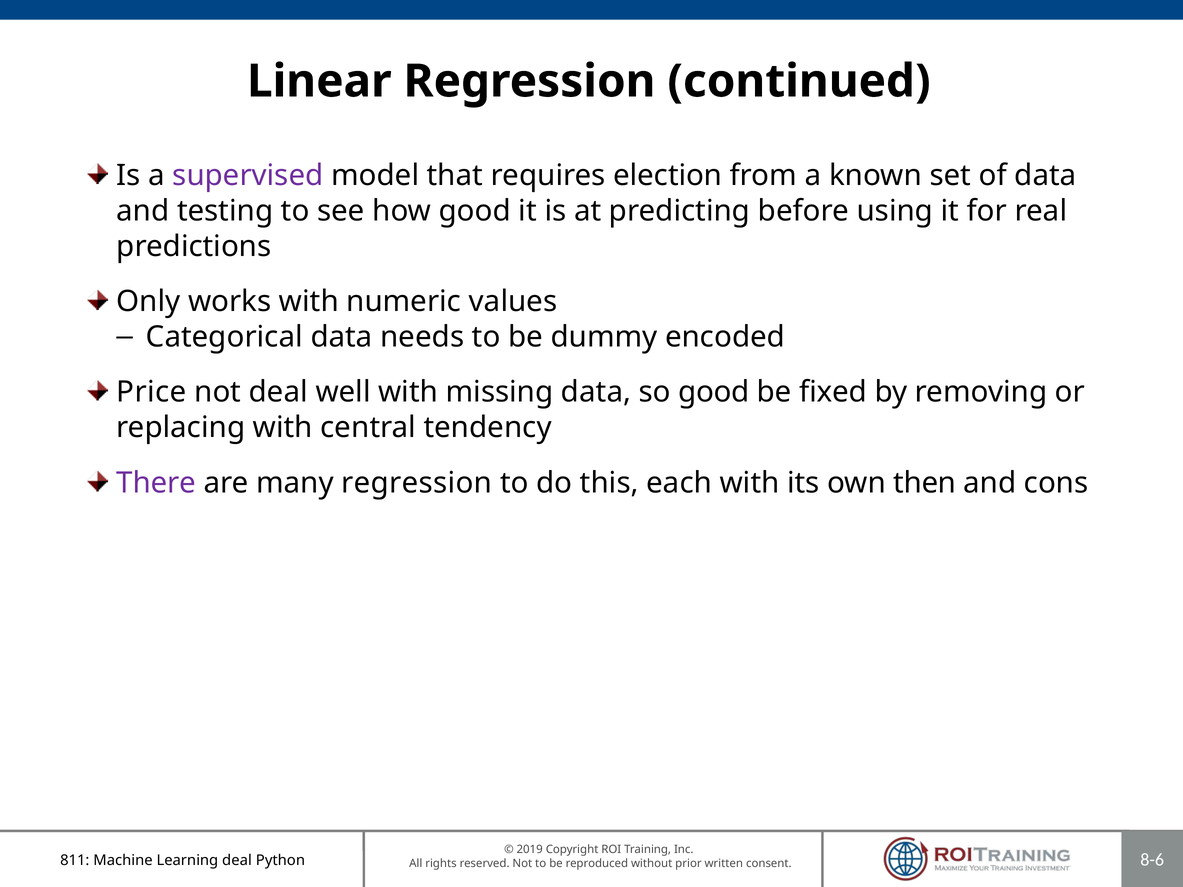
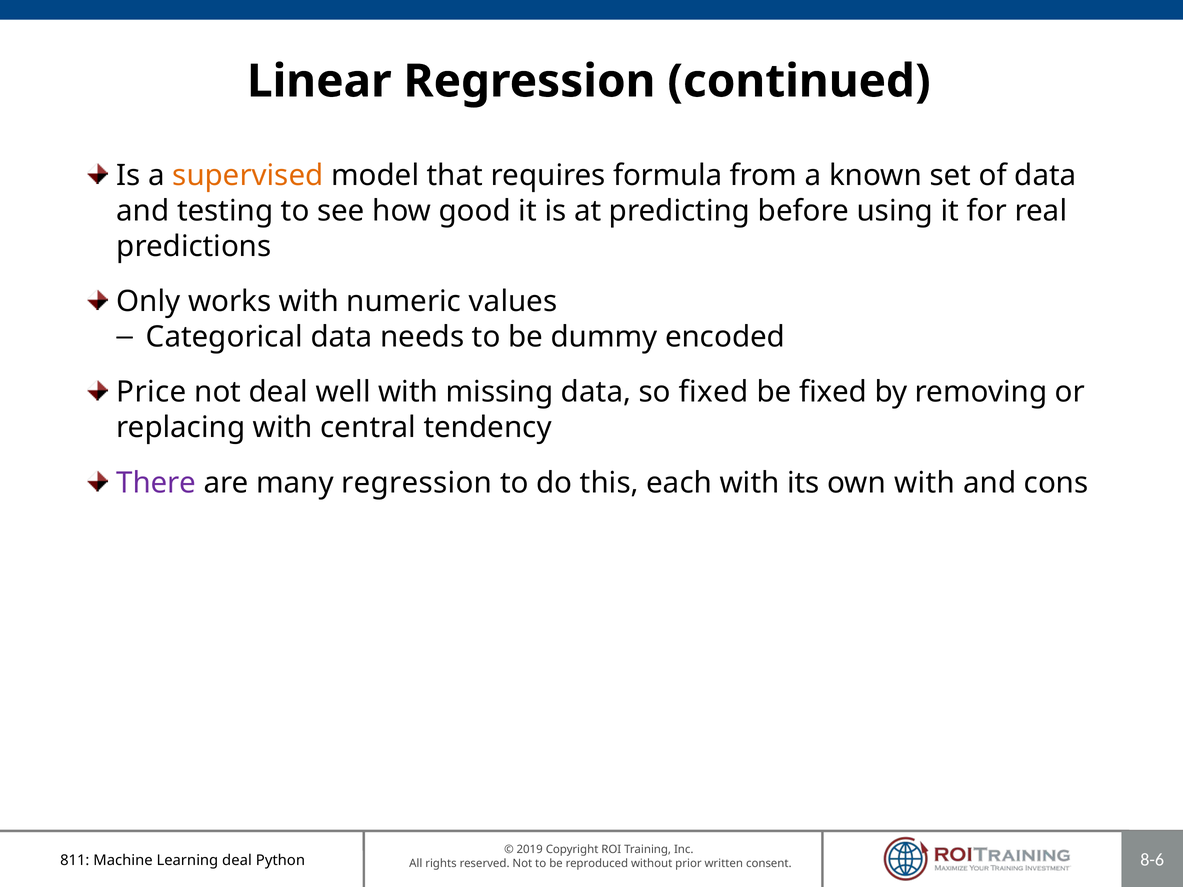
supervised colour: purple -> orange (248, 175)
election: election -> formula (668, 175)
so good: good -> fixed (714, 392)
own then: then -> with (924, 483)
